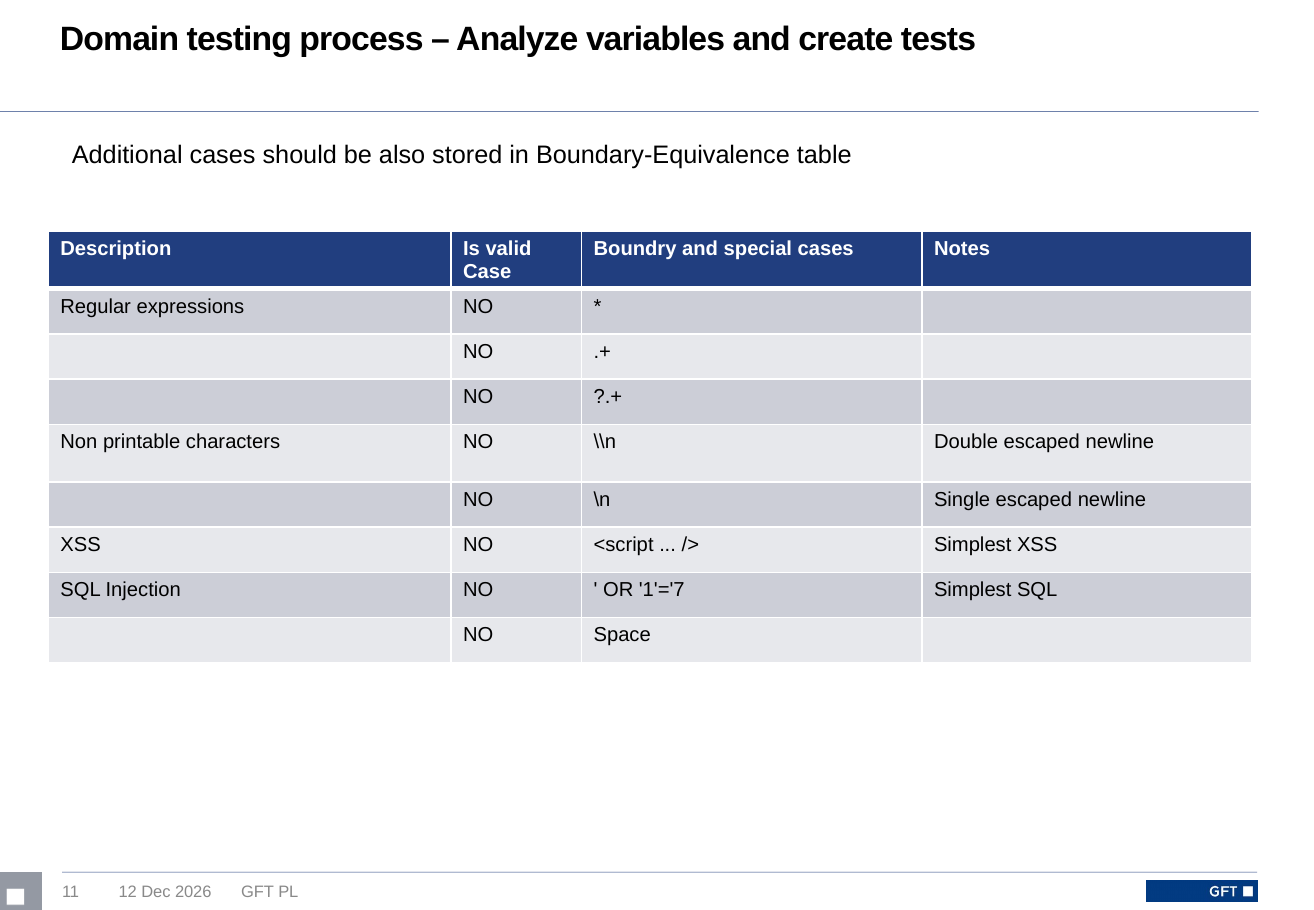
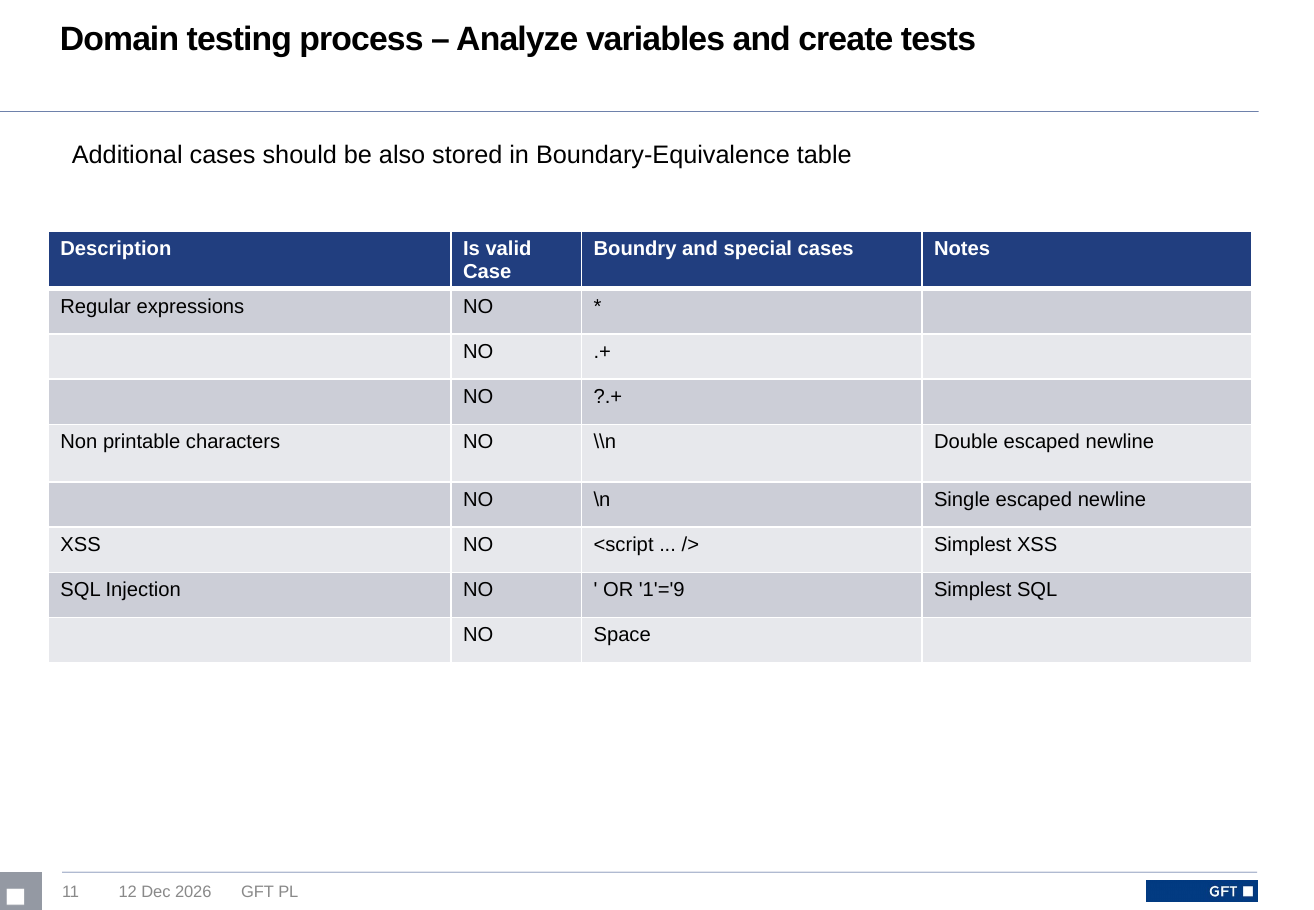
1'='7: 1'='7 -> 1'='9 (662, 590)
